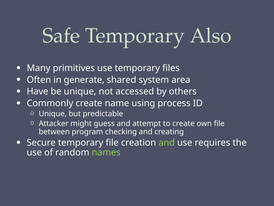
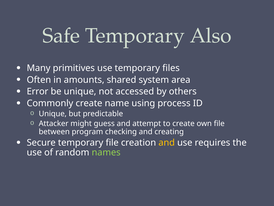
generate: generate -> amounts (84, 80)
Have: Have -> Error (38, 91)
and colour: light green -> yellow (167, 142)
